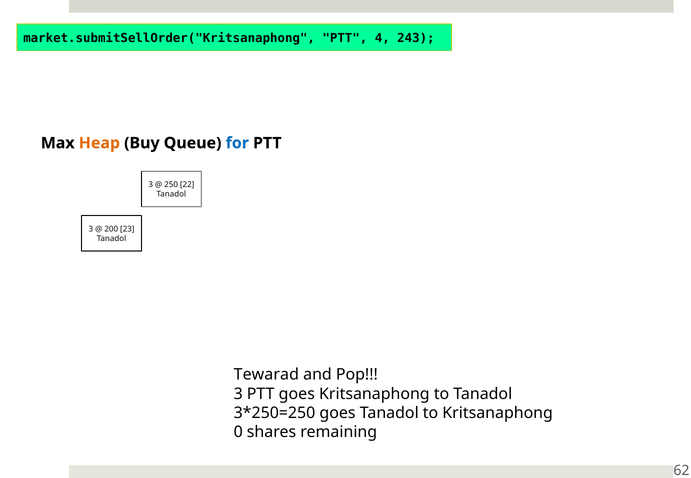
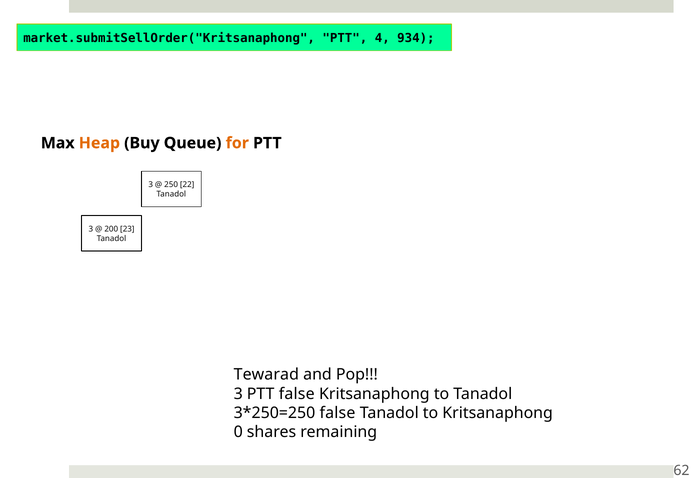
243: 243 -> 934 (416, 38)
for colour: blue -> orange (237, 143)
PTT goes: goes -> false (297, 394)
goes: goes -> false (337, 413)
